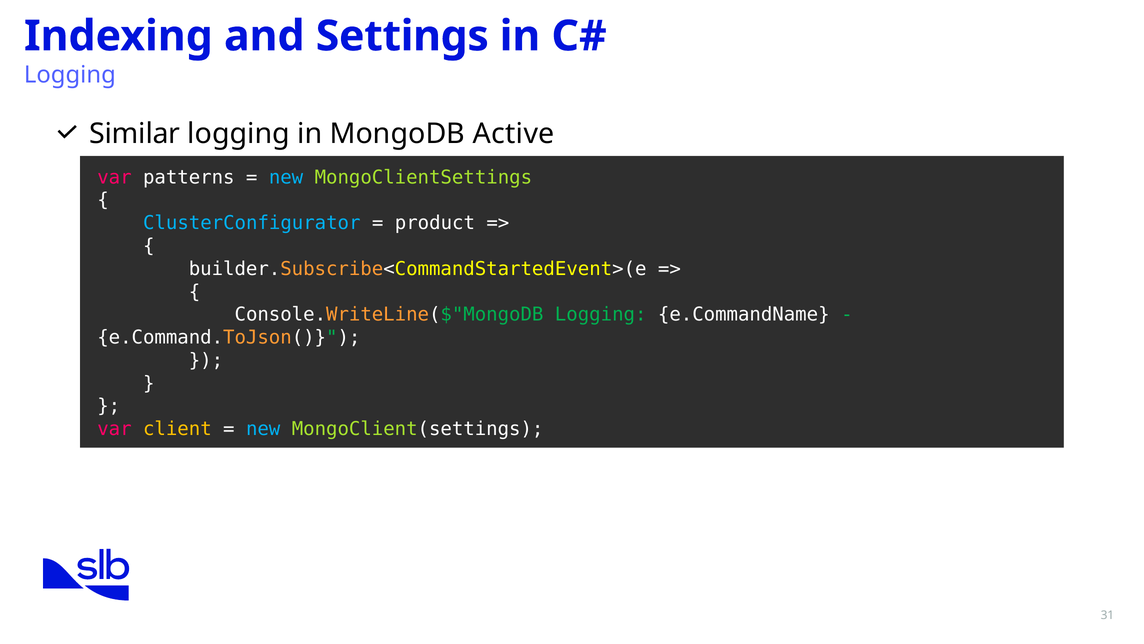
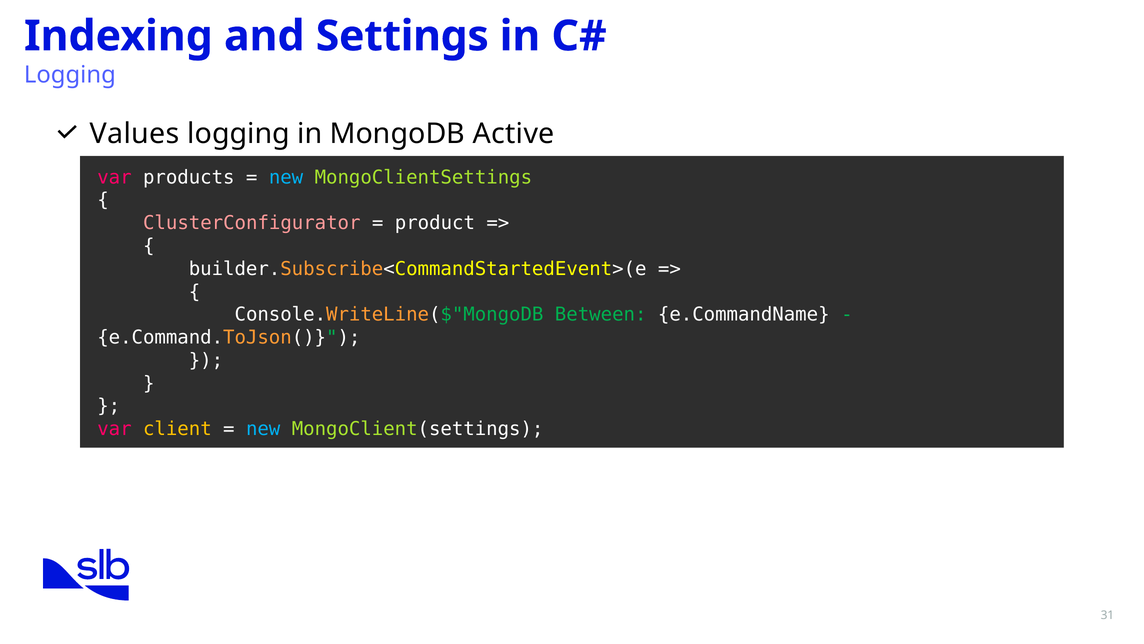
Similar: Similar -> Values (135, 134)
patterns: patterns -> products (189, 177)
ClusterConfigurator colour: light blue -> pink (252, 223)
Console.WriteLine($"MongoDB Logging: Logging -> Between (601, 314)
